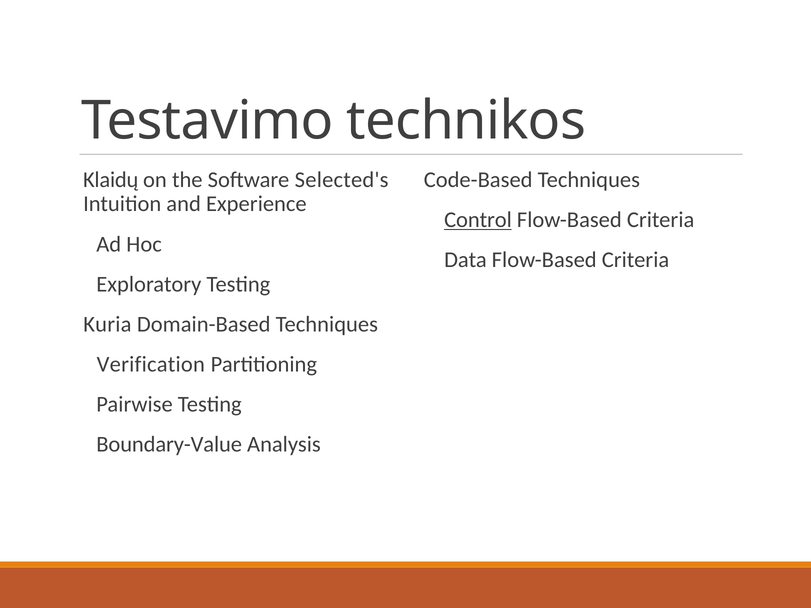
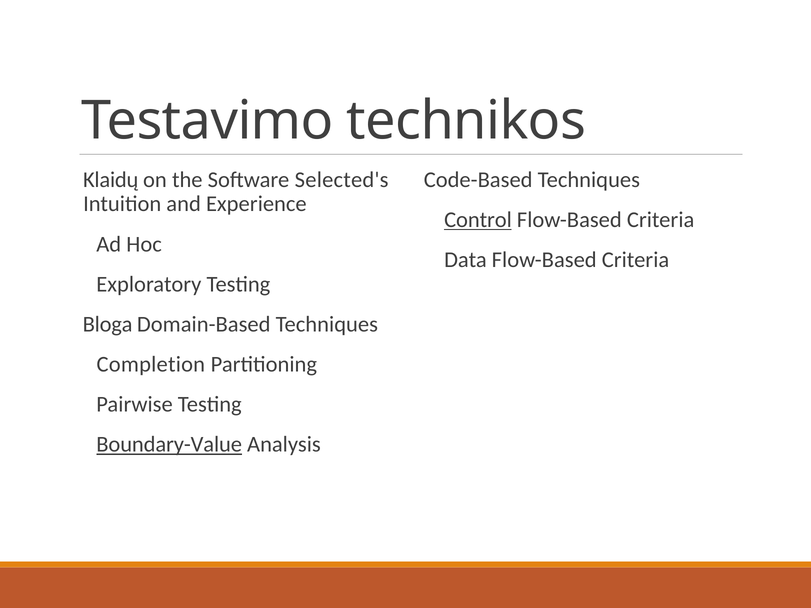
Kuria: Kuria -> Bloga (108, 324)
Verification: Verification -> Completion (151, 365)
Boundary-Value underline: none -> present (169, 445)
